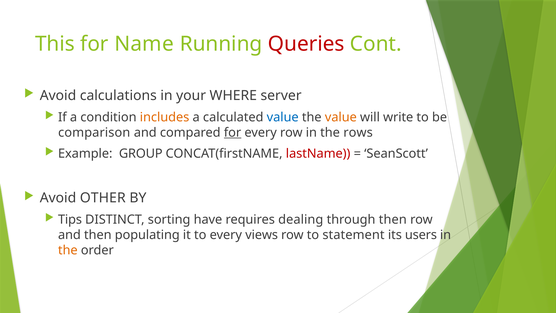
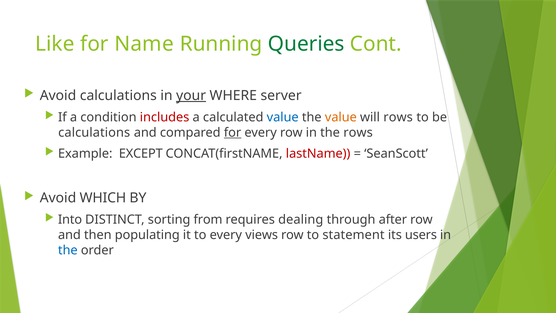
This: This -> Like (55, 44)
Queries colour: red -> green (306, 44)
your underline: none -> present (191, 96)
includes colour: orange -> red (165, 117)
will write: write -> rows (398, 117)
comparison: comparison -> calculations (94, 132)
GROUP: GROUP -> EXCEPT (141, 154)
OTHER: OTHER -> WHICH (103, 198)
Tips: Tips -> Into (70, 220)
have: have -> from (208, 220)
through then: then -> after (393, 220)
the colour: orange -> blue (68, 250)
